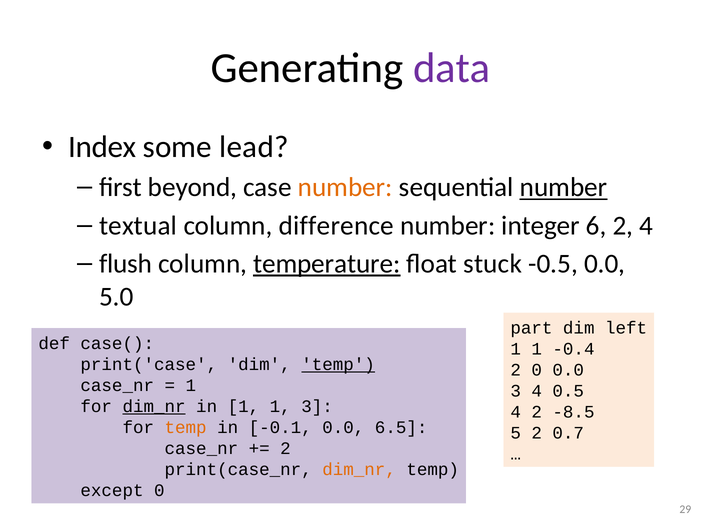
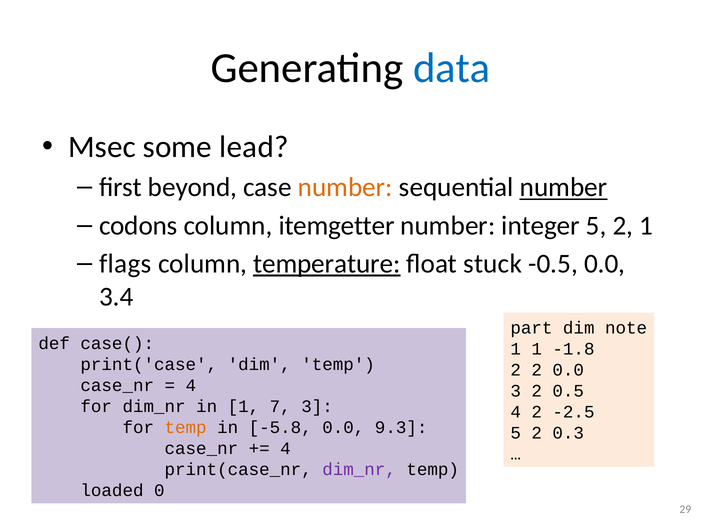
data colour: purple -> blue (452, 68)
Index: Index -> Msec (102, 147)
textual: textual -> codons (138, 226)
difference: difference -> itemgetter (337, 226)
integer 6: 6 -> 5 (596, 226)
2 4: 4 -> 1 (646, 226)
flush: flush -> flags (125, 264)
5.0: 5.0 -> 3.4 (116, 296)
left: left -> note (626, 328)
-0.4: -0.4 -> -1.8 (573, 349)
temp underline: present -> none (338, 364)
2 0: 0 -> 2 (537, 370)
1: 1 -> 4 (191, 385)
3 4: 4 -> 2 (537, 391)
dim_nr underline: present -> none (154, 406)
in 1 1: 1 -> 7 (280, 406)
-8.5: -8.5 -> -2.5 (573, 412)
-0.1: -0.1 -> -5.8 (280, 427)
6.5: 6.5 -> 9.3 (401, 427)
0.7: 0.7 -> 0.3 (568, 433)
2: 2 -> 4 (285, 448)
dim_nr colour: orange -> purple (359, 469)
except: except -> loaded (112, 490)
